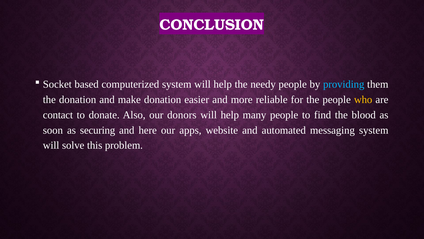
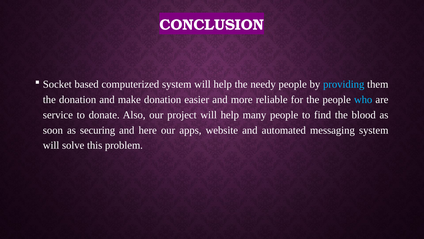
who colour: yellow -> light blue (363, 99)
contact: contact -> service (58, 115)
donors: donors -> project (182, 115)
